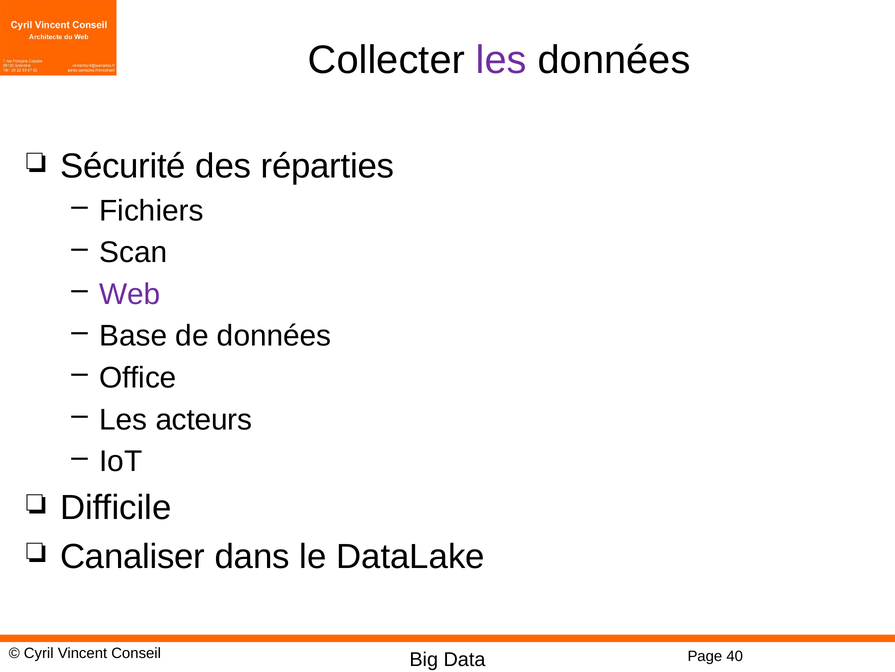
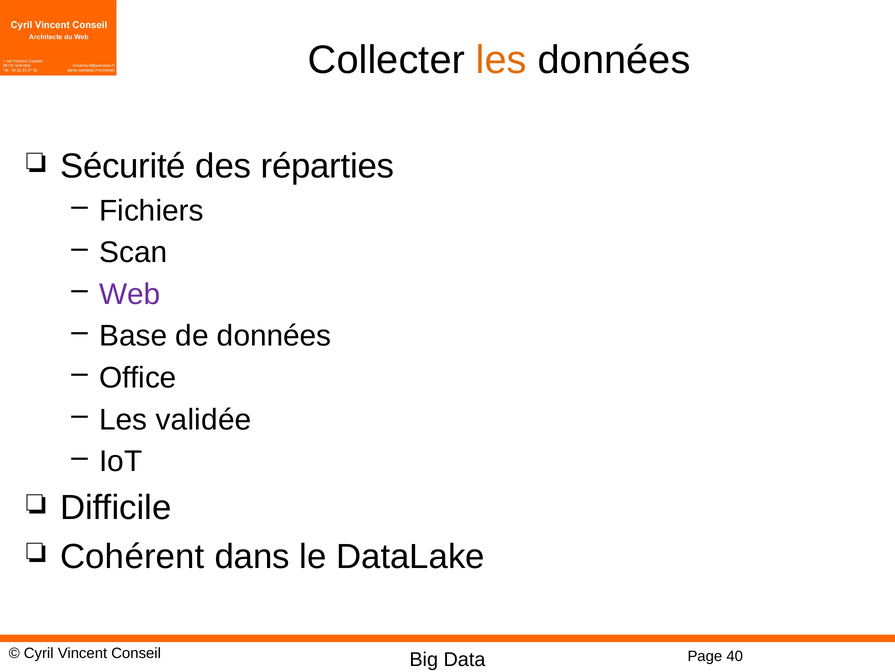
les colour: purple -> orange (501, 60)
acteurs: acteurs -> validée (204, 419)
Canaliser: Canaliser -> Cohérent (132, 556)
